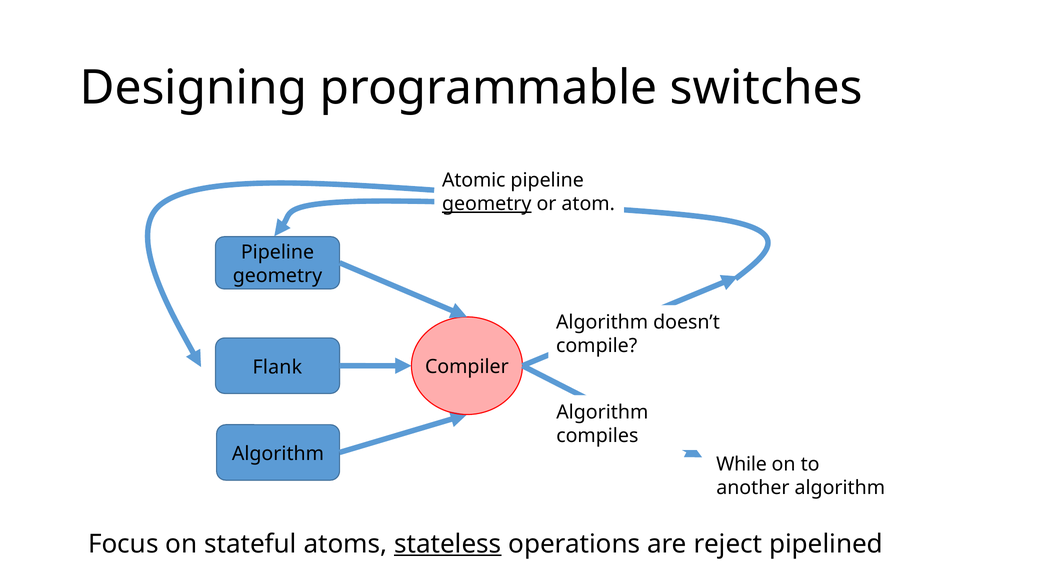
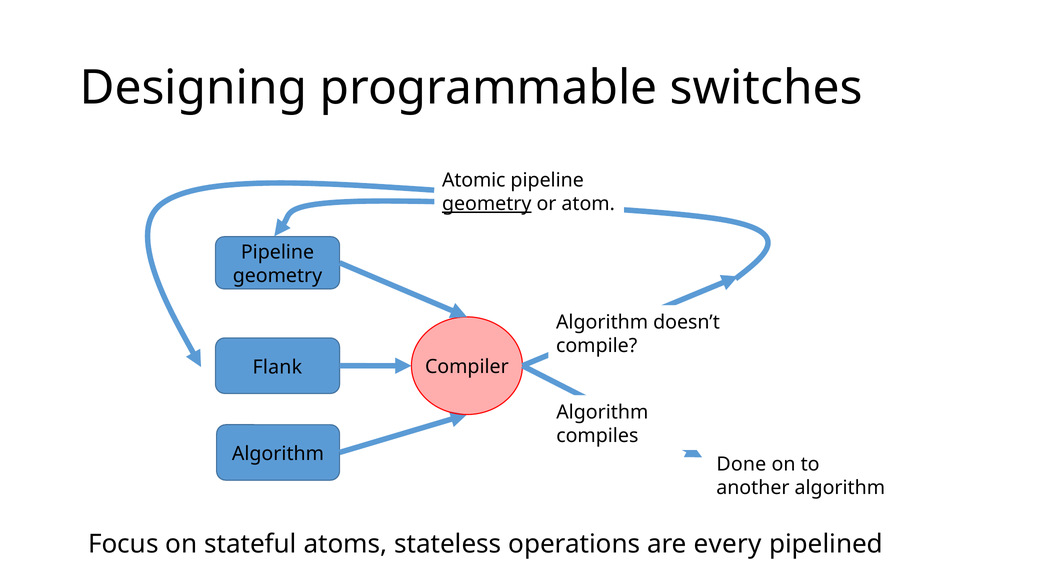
While: While -> Done (741, 464)
stateless underline: present -> none (448, 544)
reject: reject -> every (728, 544)
